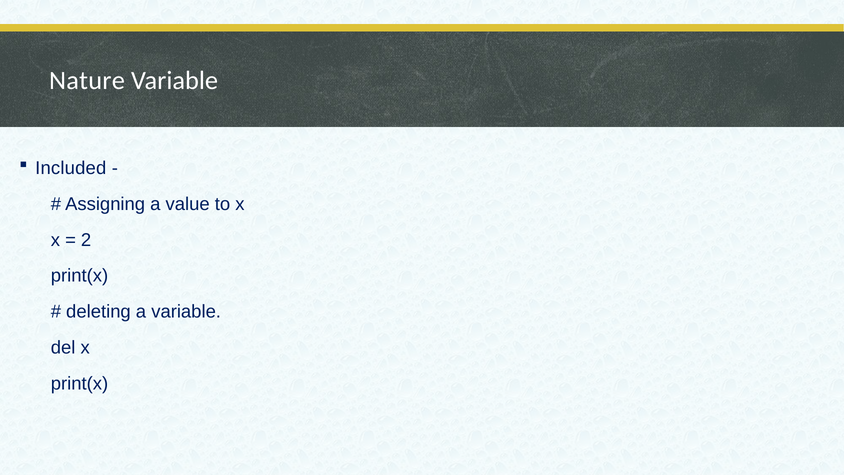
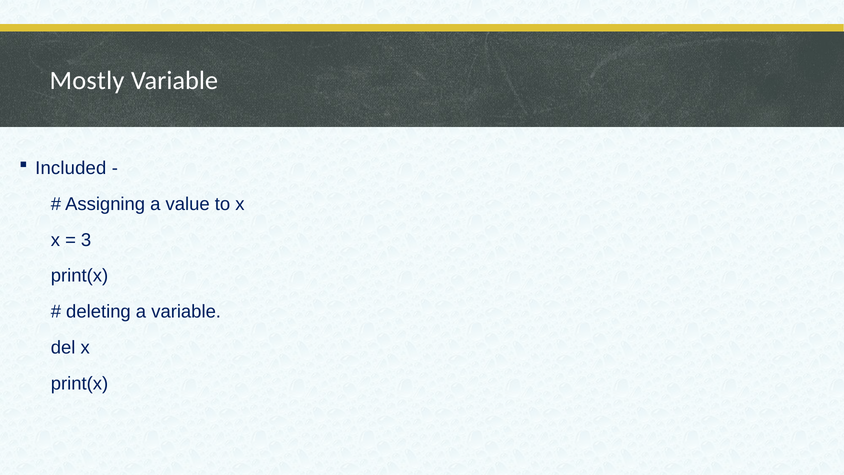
Nature: Nature -> Mostly (87, 81)
2: 2 -> 3 (86, 240)
